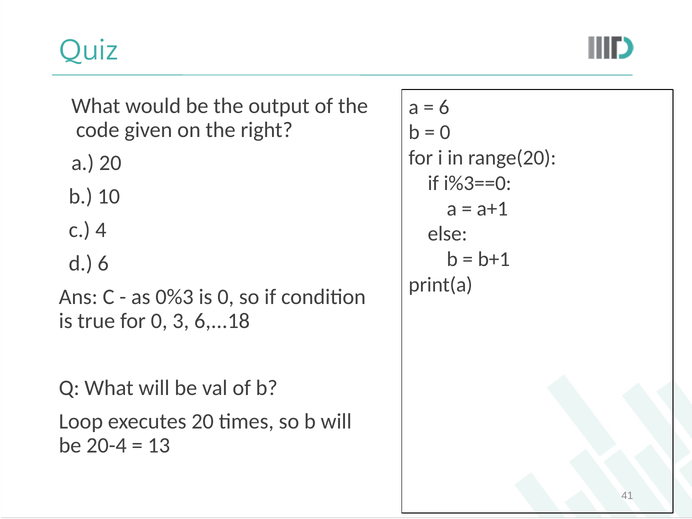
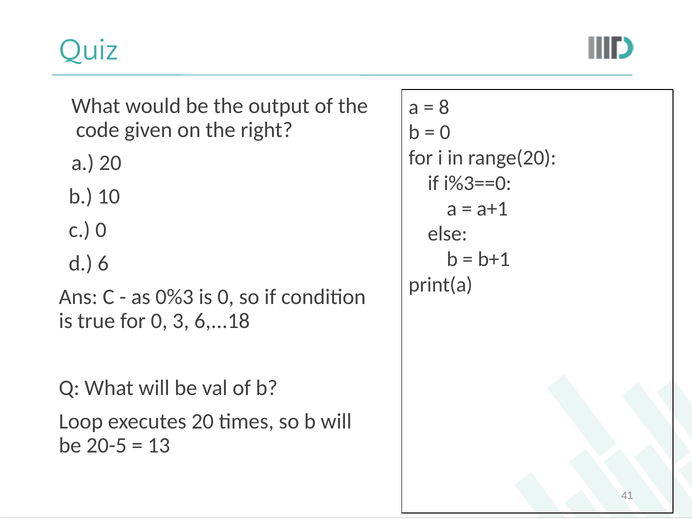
6: 6 -> 8 (444, 107)
c 4: 4 -> 0 (101, 230)
20-4: 20-4 -> 20-5 (107, 445)
